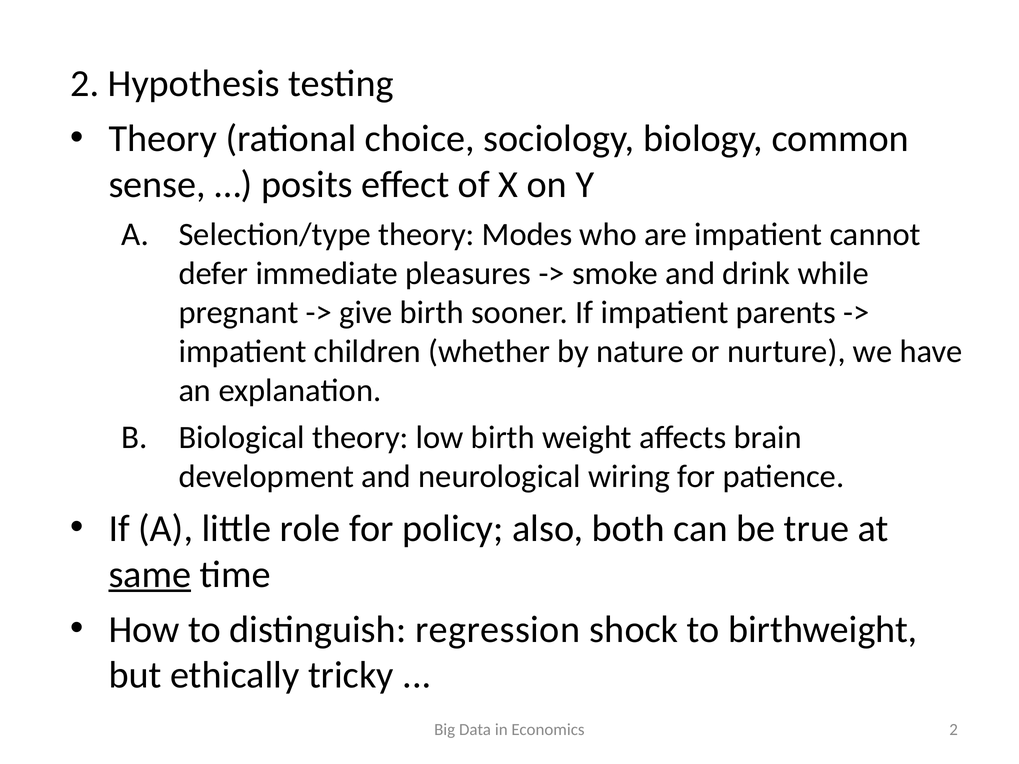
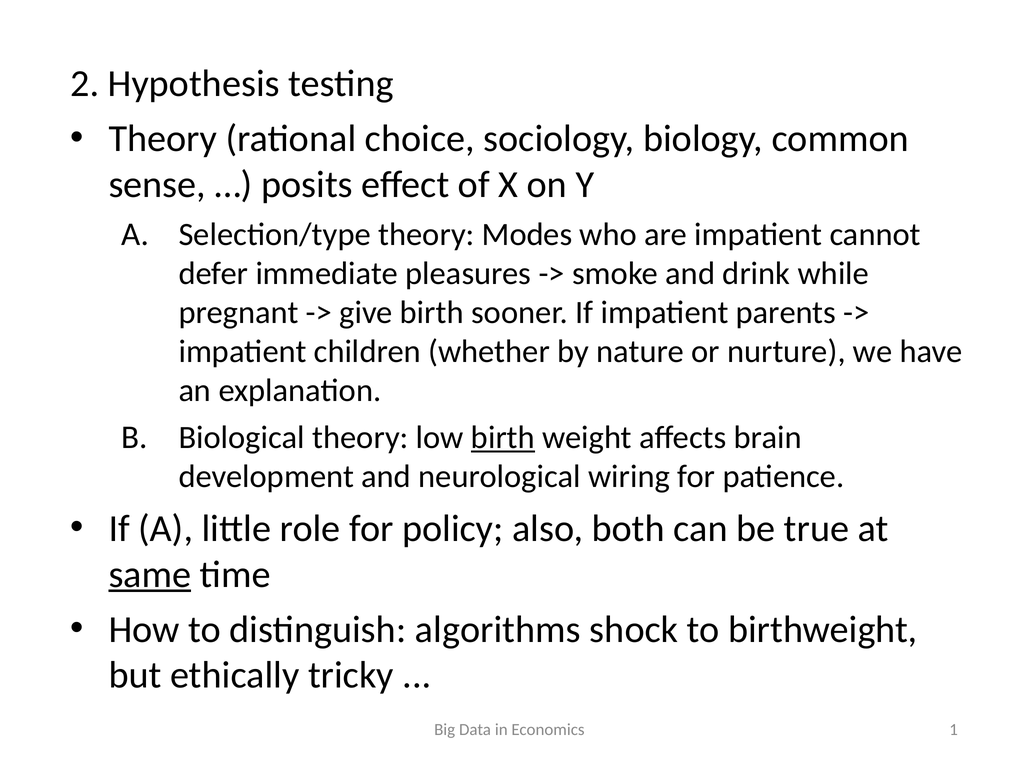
birth underline: none -> present (503, 438)
regression: regression -> algorithms (498, 630)
Economics 2: 2 -> 1 (954, 730)
